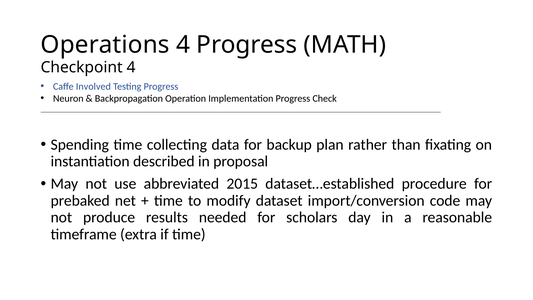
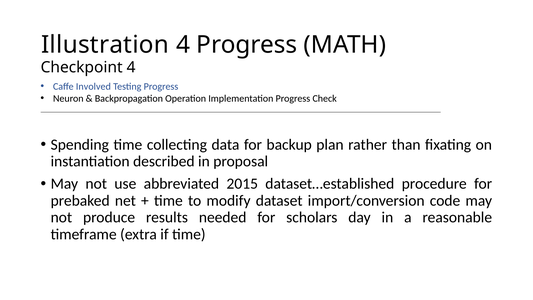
Operations: Operations -> Illustration (105, 45)
